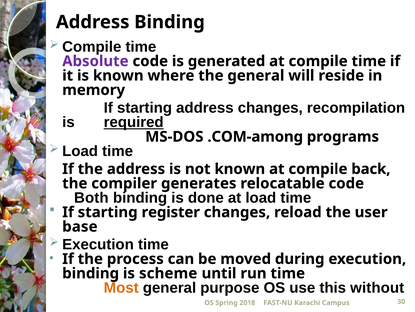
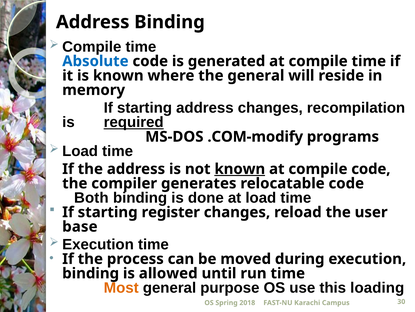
Absolute colour: purple -> blue (95, 61)
.COM-among: .COM-among -> .COM-modify (255, 136)
known underline: none -> present (240, 169)
compile back: back -> code (371, 169)
scheme: scheme -> allowed (168, 273)
without: without -> loading (377, 287)
